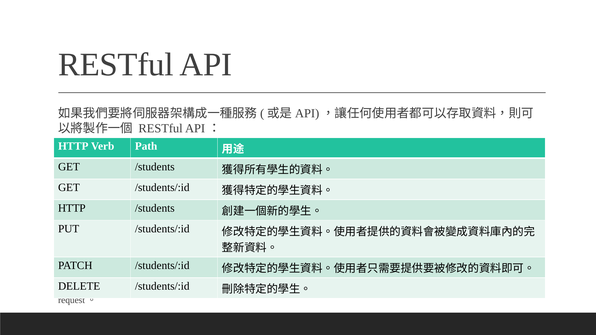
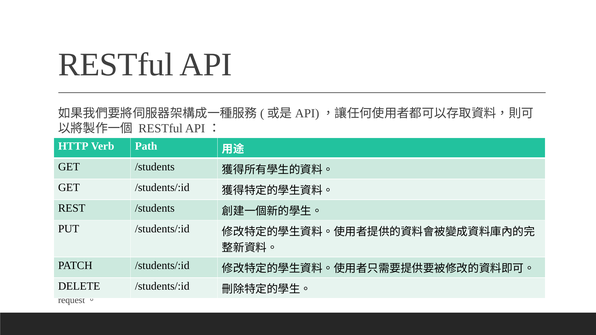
HTTP: HTTP -> REST (72, 208)
